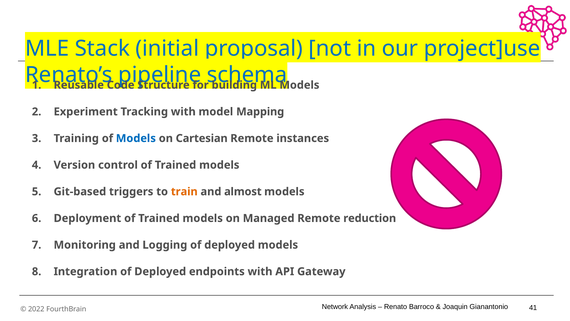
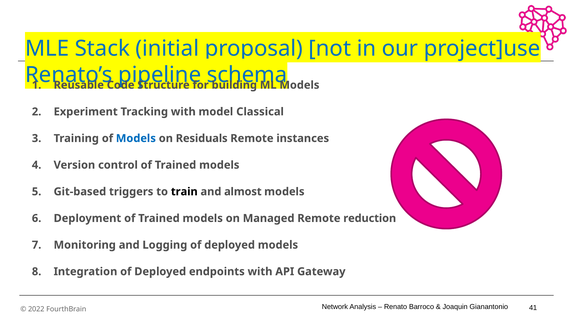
Mapping: Mapping -> Classical (260, 112)
Cartesian: Cartesian -> Residuals (202, 138)
train colour: orange -> black (184, 191)
